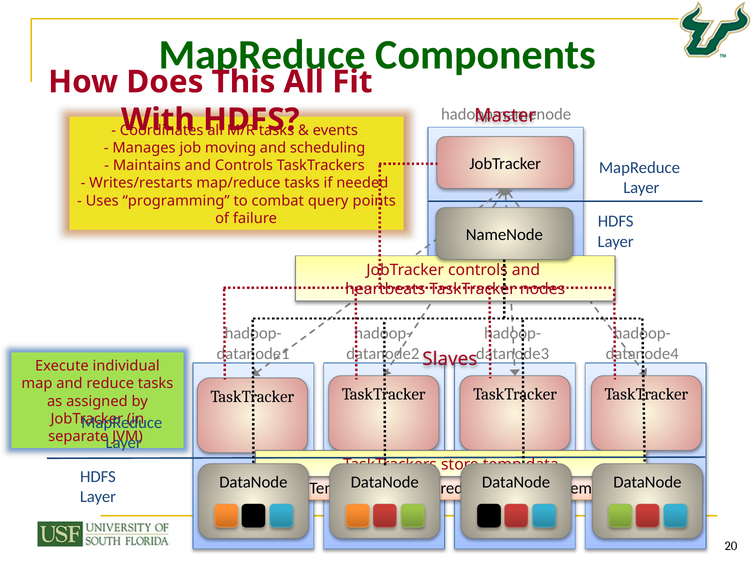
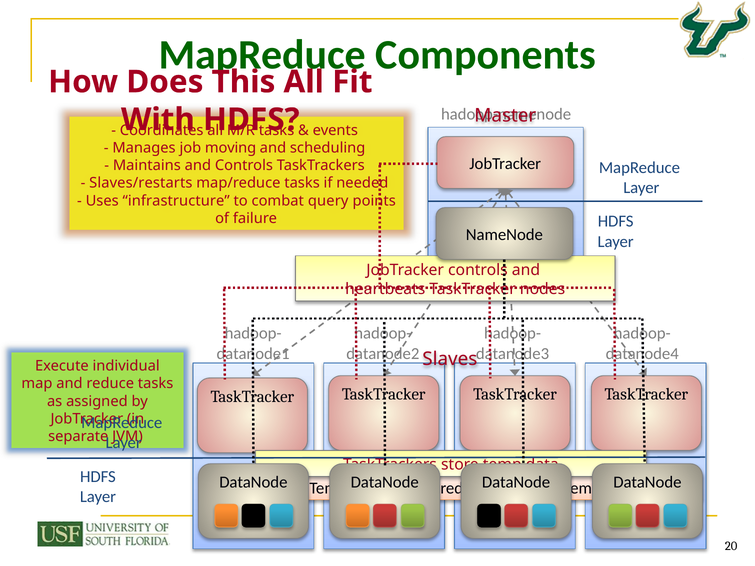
Writes/restarts: Writes/restarts -> Slaves/restarts (141, 183)
programming: programming -> infrastructure (176, 201)
